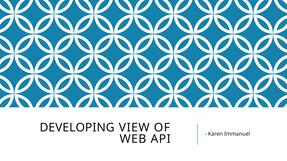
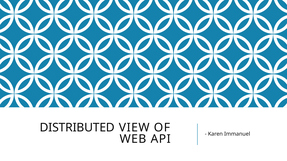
DEVELOPING: DEVELOPING -> DISTRIBUTED (77, 128)
